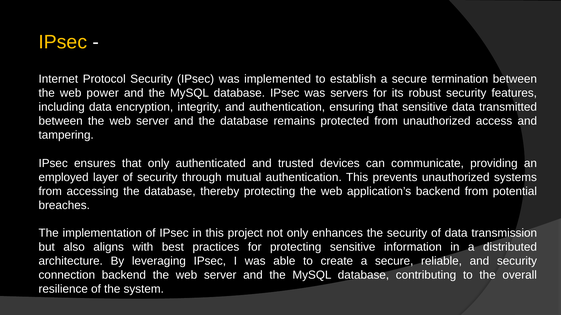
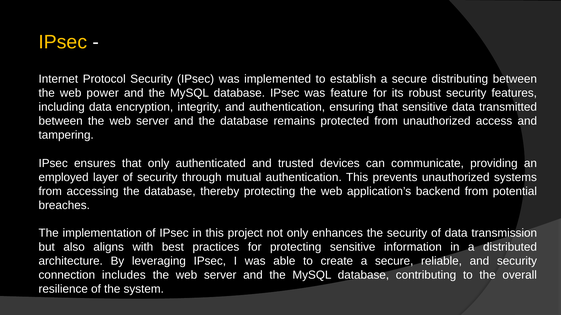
termination: termination -> distributing (460, 79)
servers: servers -> feature (349, 93)
connection backend: backend -> includes (124, 275)
